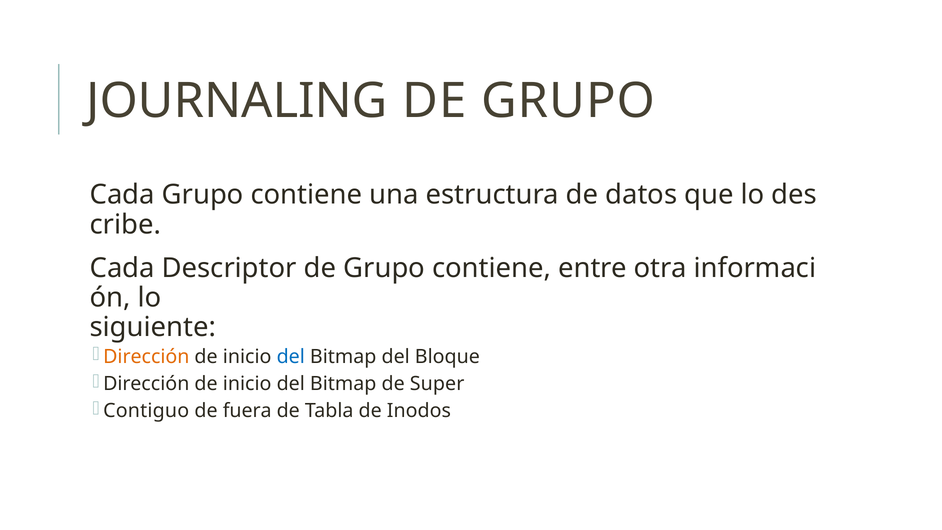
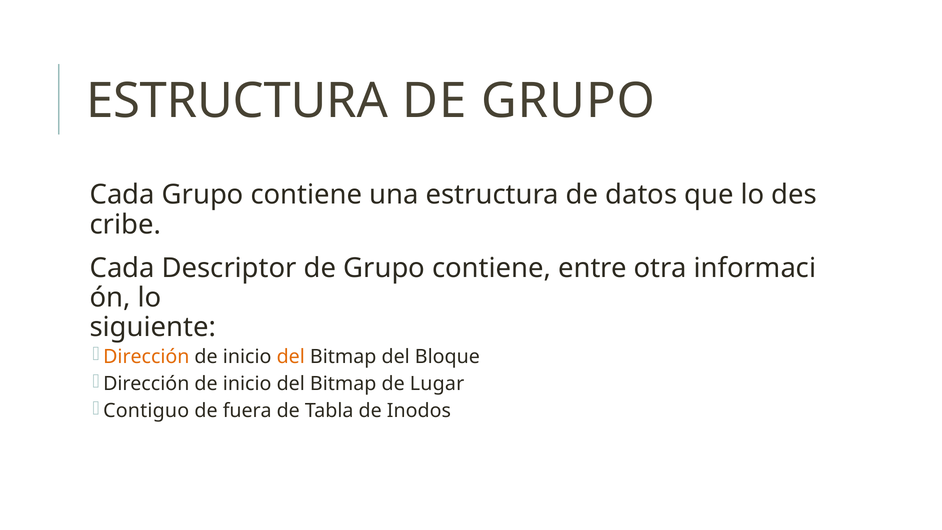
JOURNALING: JOURNALING -> ESTRUCTURA (237, 101)
del colour: blue -> orange (291, 357)
Super: Super -> Lugar (437, 384)
